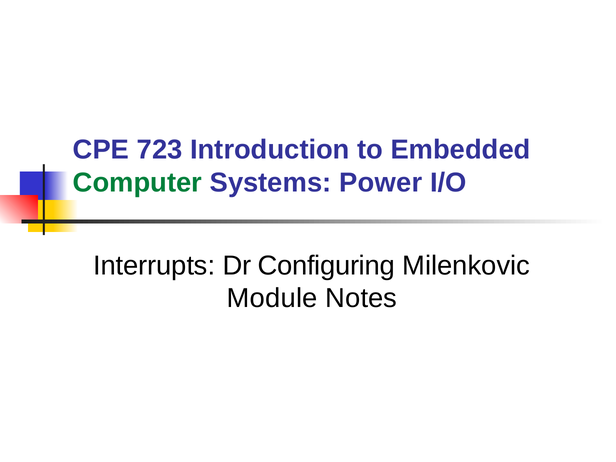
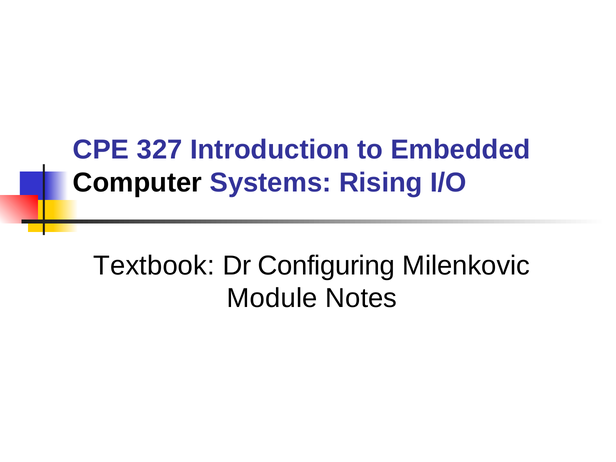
723: 723 -> 327 (160, 150)
Computer colour: green -> black (137, 183)
Power: Power -> Rising (381, 183)
Interrupts: Interrupts -> Textbook (154, 266)
